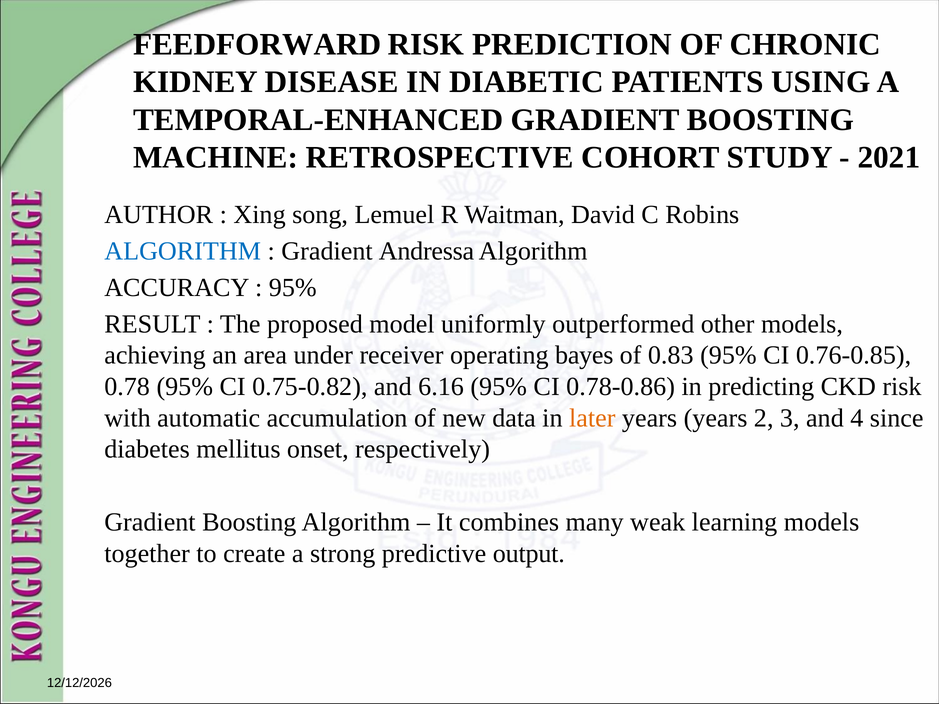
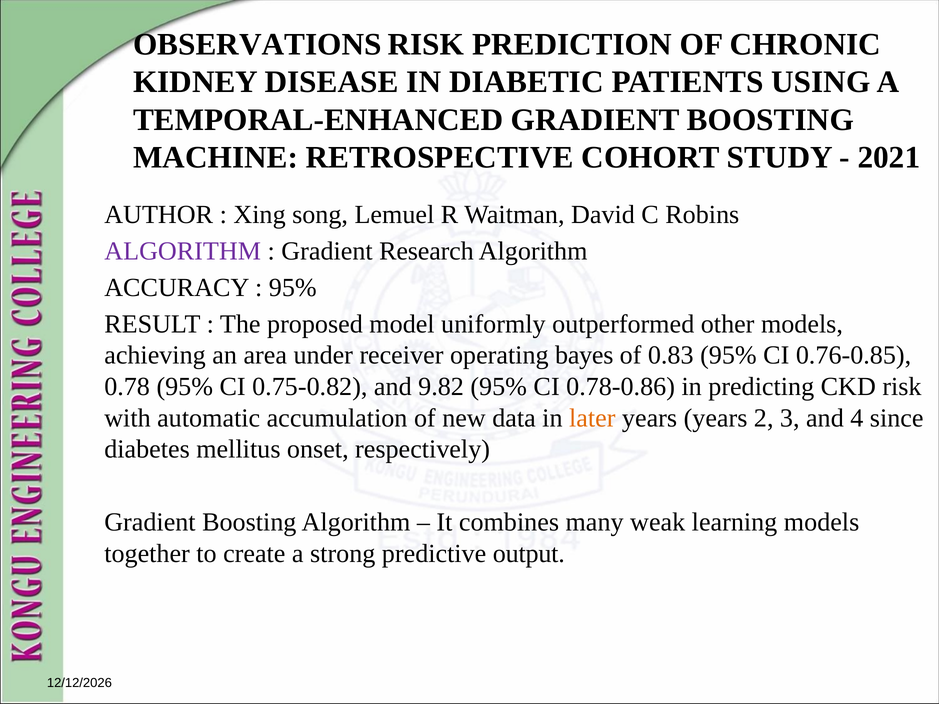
FEEDFORWARD: FEEDFORWARD -> OBSERVATIONS (257, 45)
ALGORITHM colour: blue -> purple (183, 251)
Andressa: Andressa -> Research (426, 251)
6.16: 6.16 -> 9.82 (441, 387)
